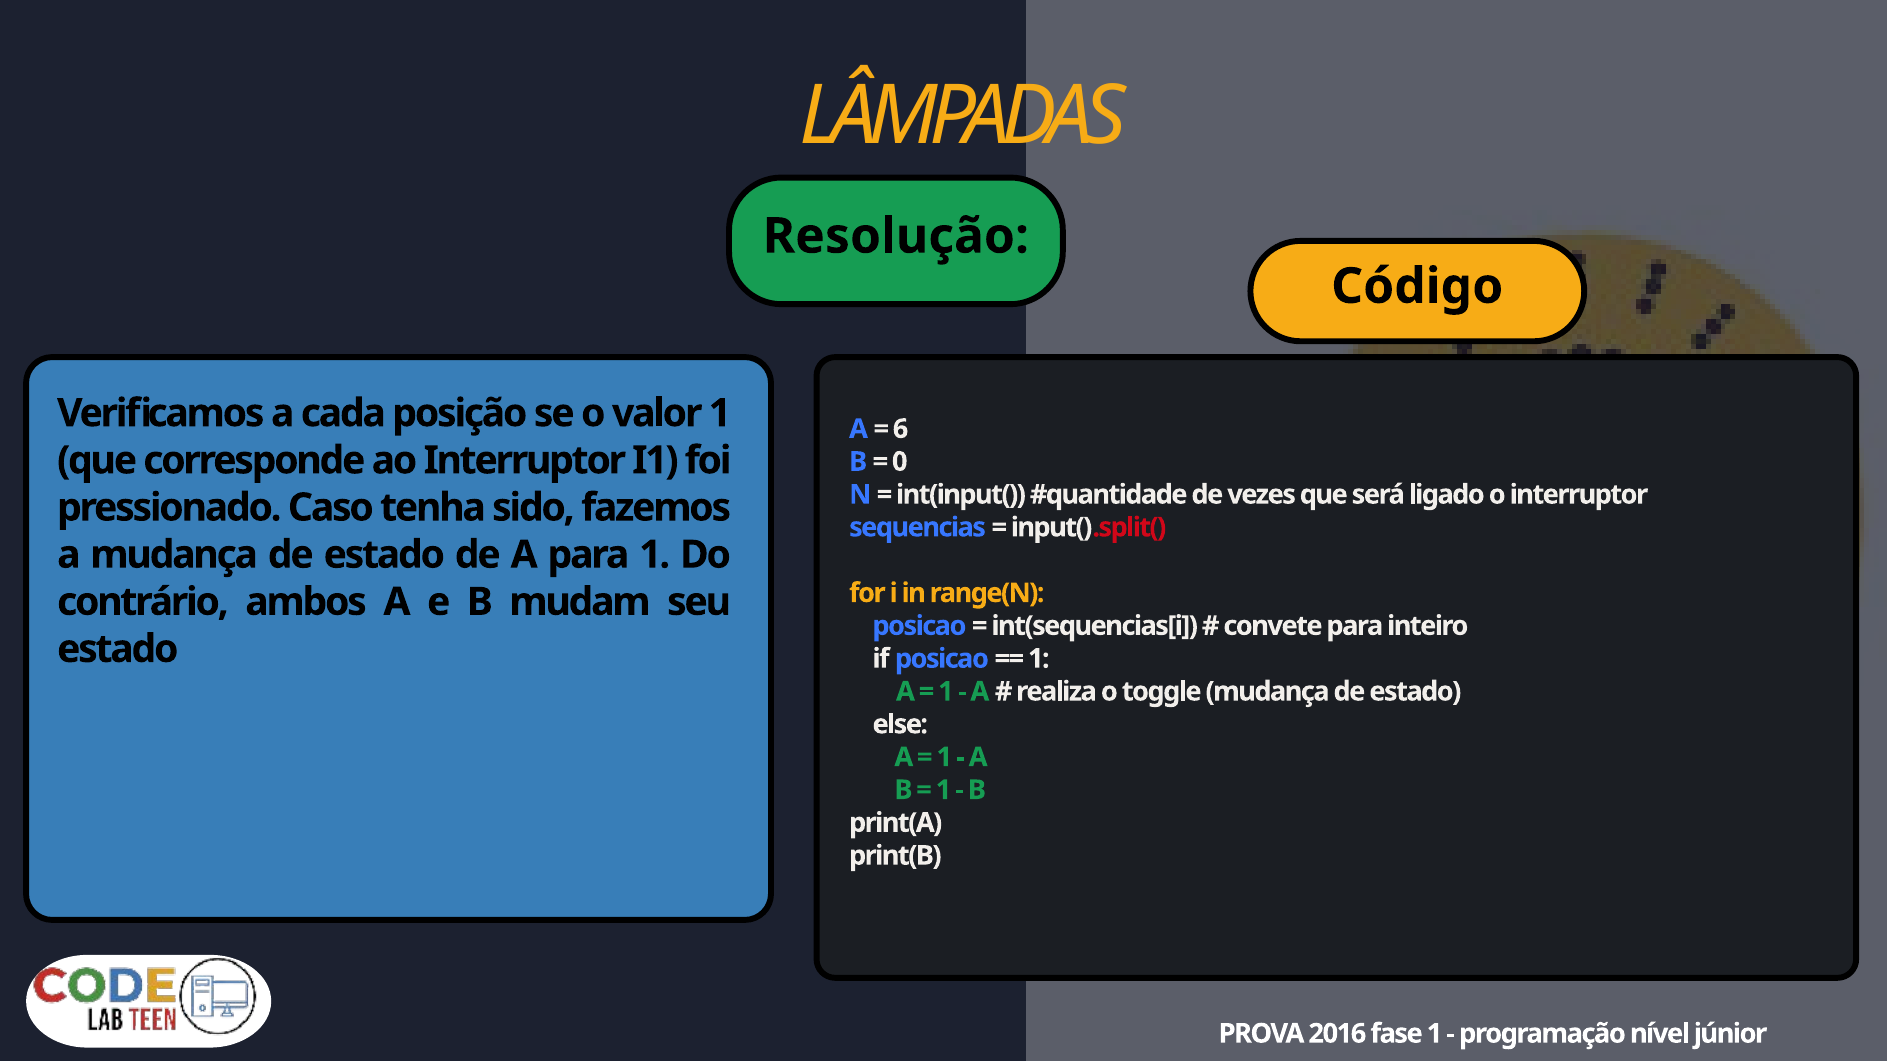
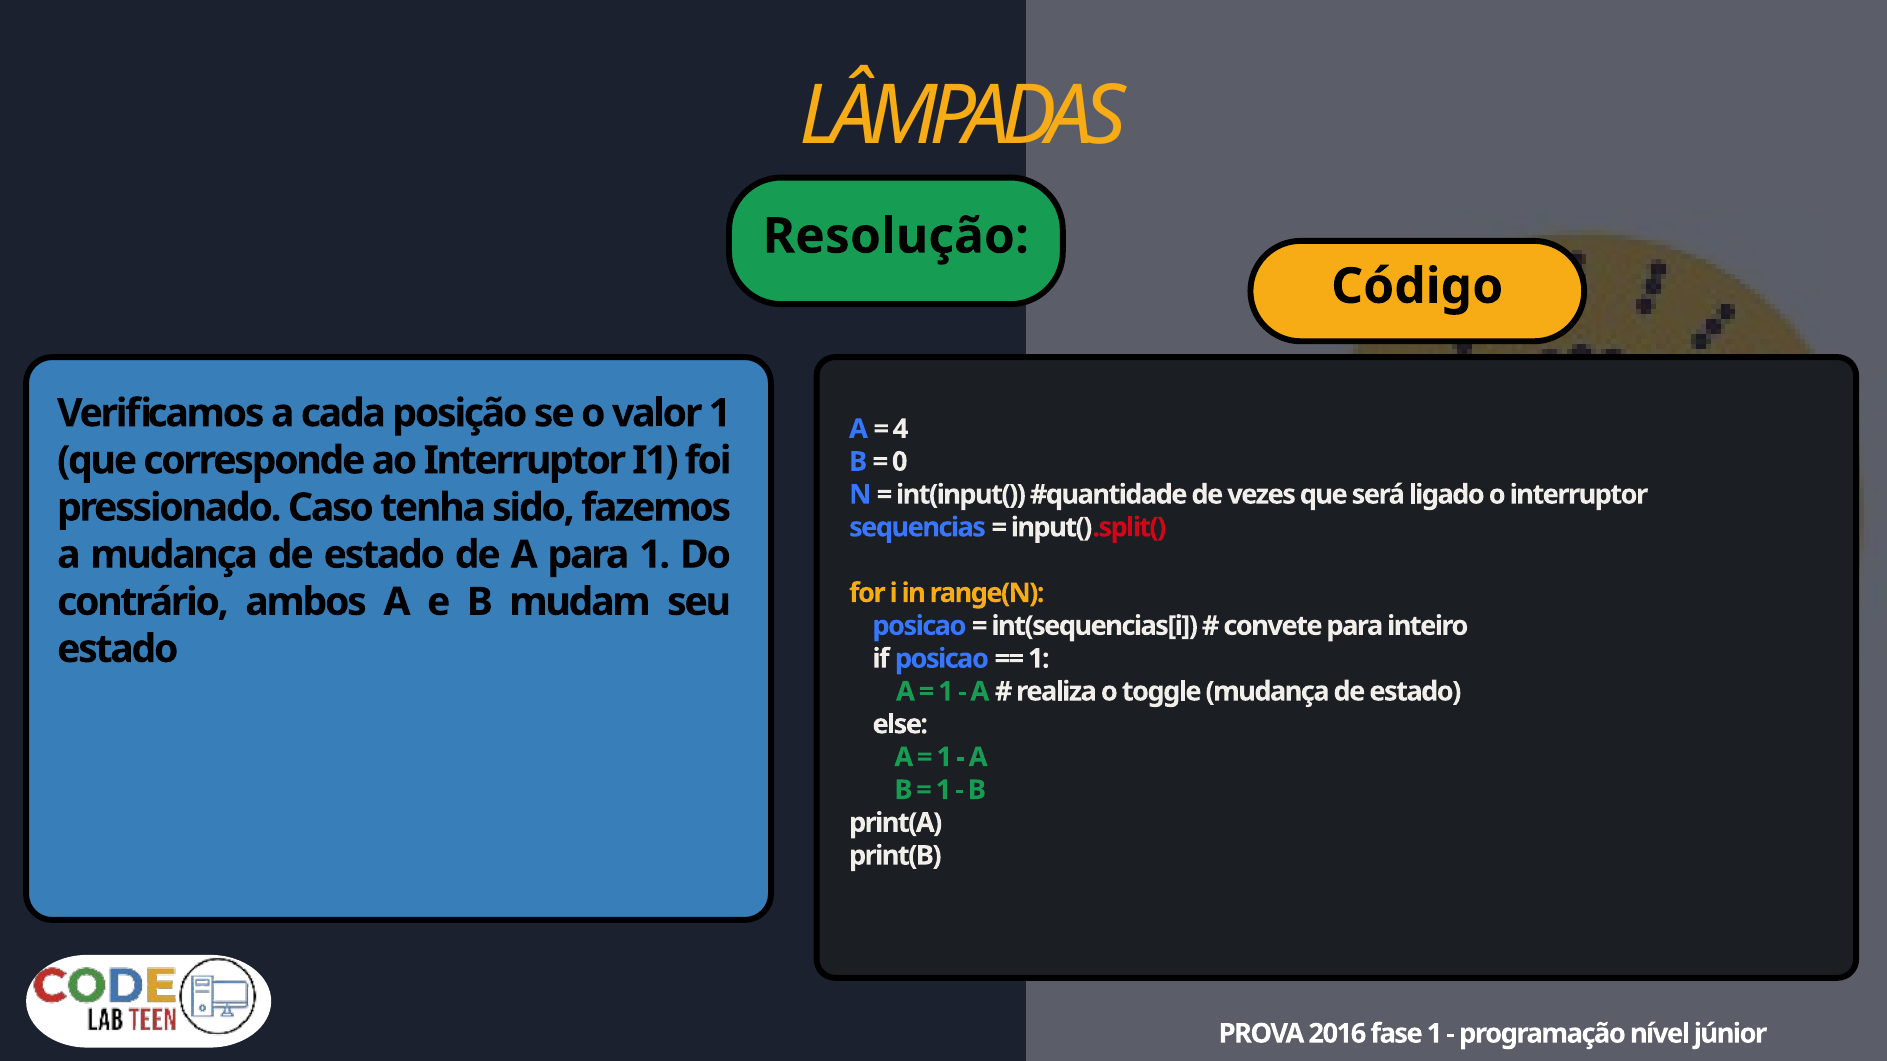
6: 6 -> 4 (901, 429)
